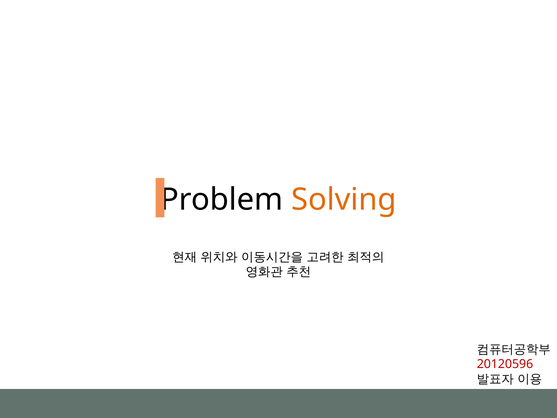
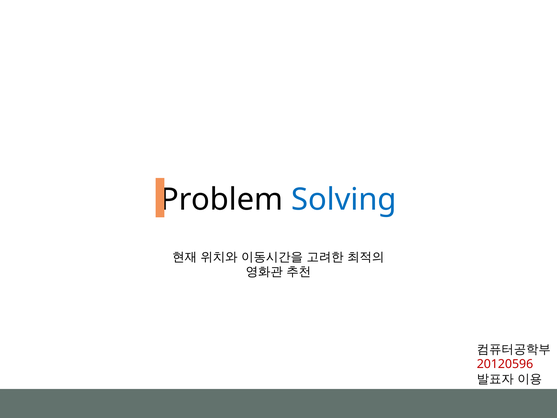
Solving colour: orange -> blue (344, 199)
